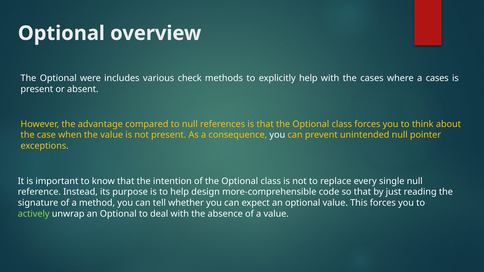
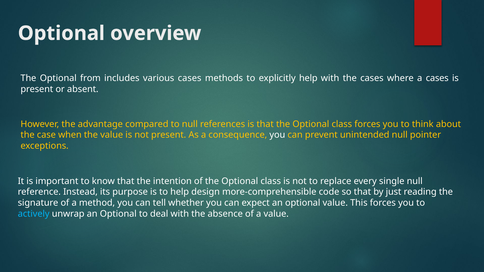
were: were -> from (90, 78)
various check: check -> cases (190, 78)
actively colour: light green -> light blue (34, 214)
